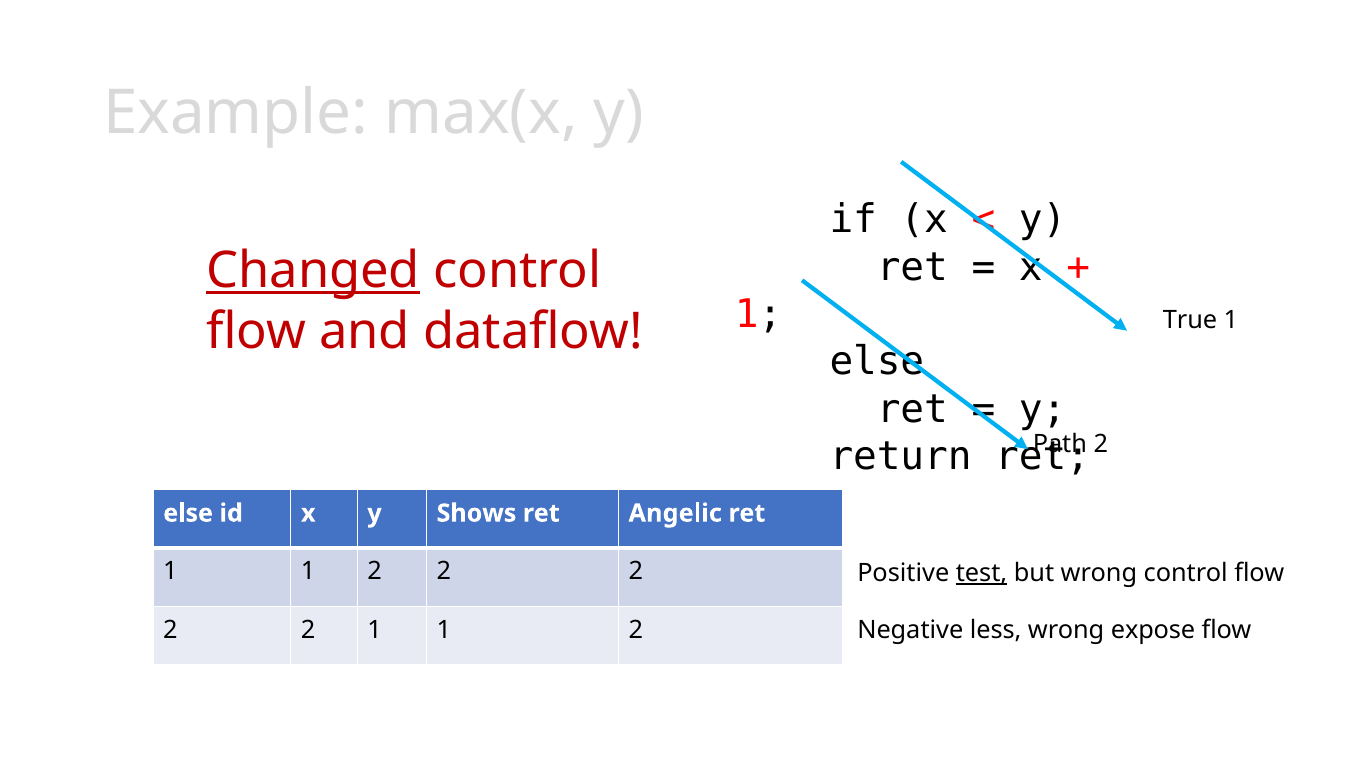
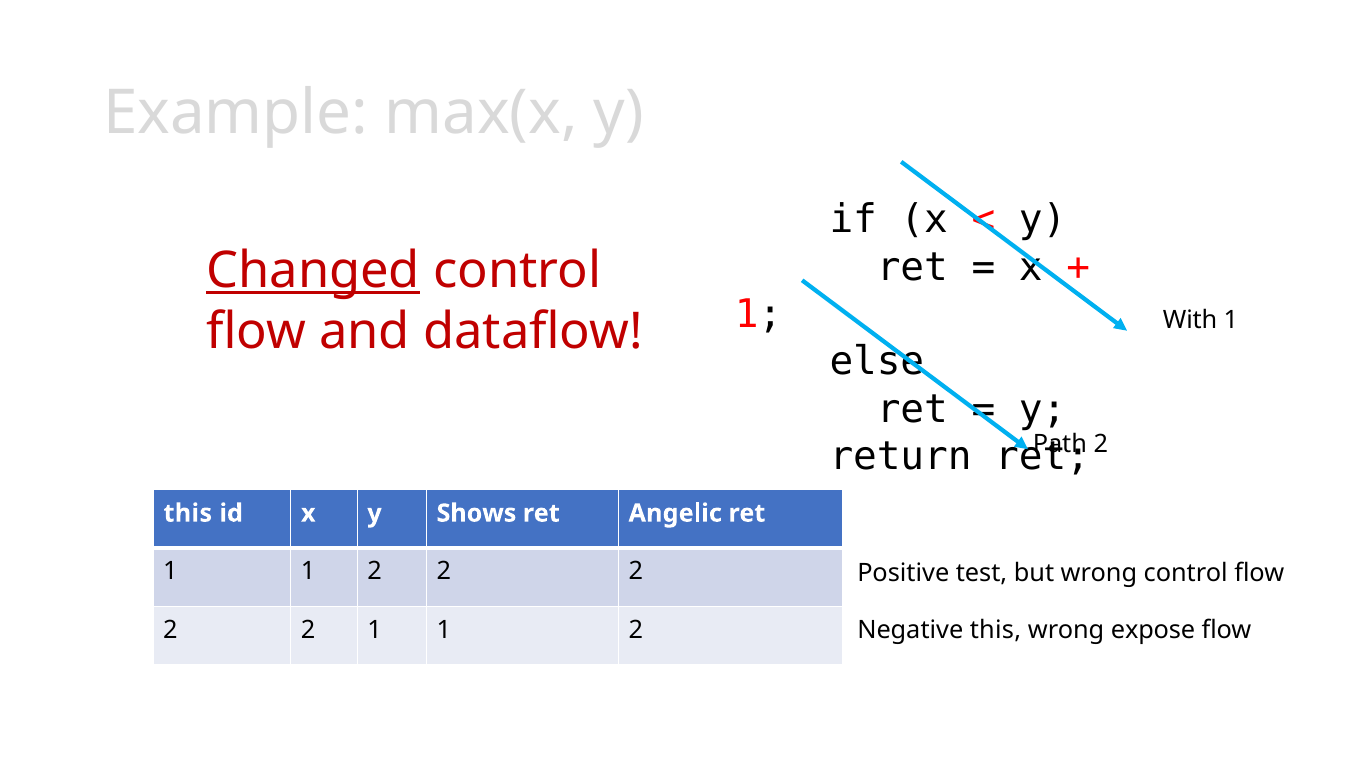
True: True -> With (1190, 320)
else: else -> this (188, 513)
test underline: present -> none (982, 573)
Negative less: less -> this (995, 630)
